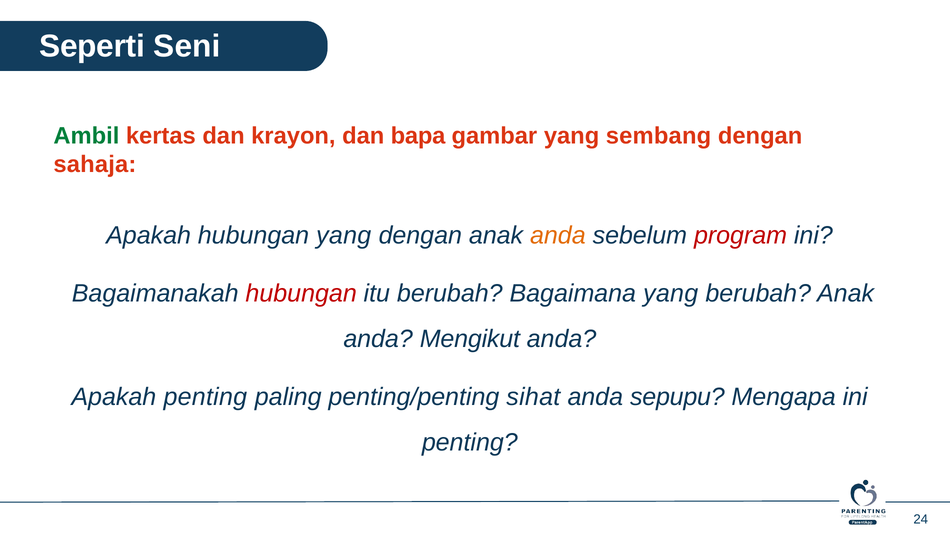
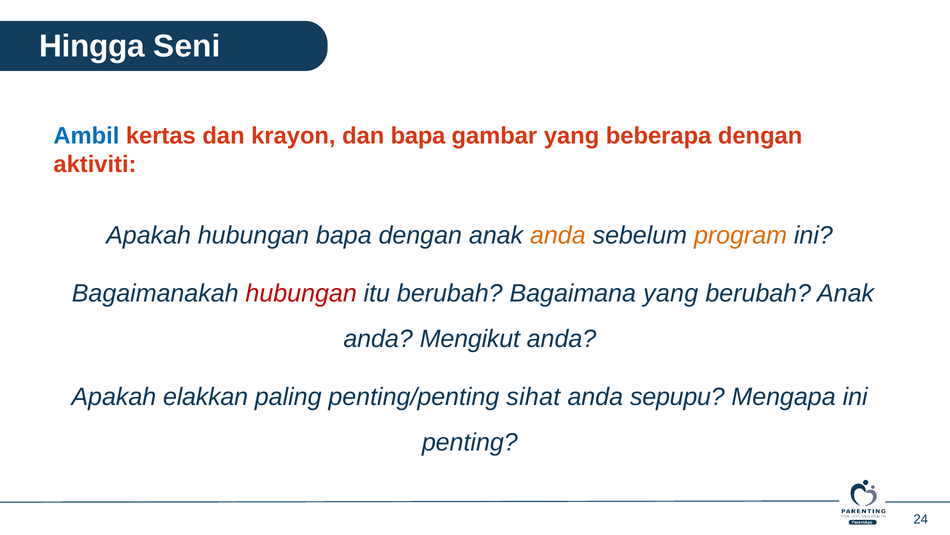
Seperti: Seperti -> Hingga (92, 46)
Ambil colour: green -> blue (86, 136)
sembang: sembang -> beberapa (659, 136)
sahaja: sahaja -> aktiviti (95, 164)
hubungan yang: yang -> bapa (344, 235)
program colour: red -> orange (741, 235)
Apakah penting: penting -> elakkan (206, 397)
